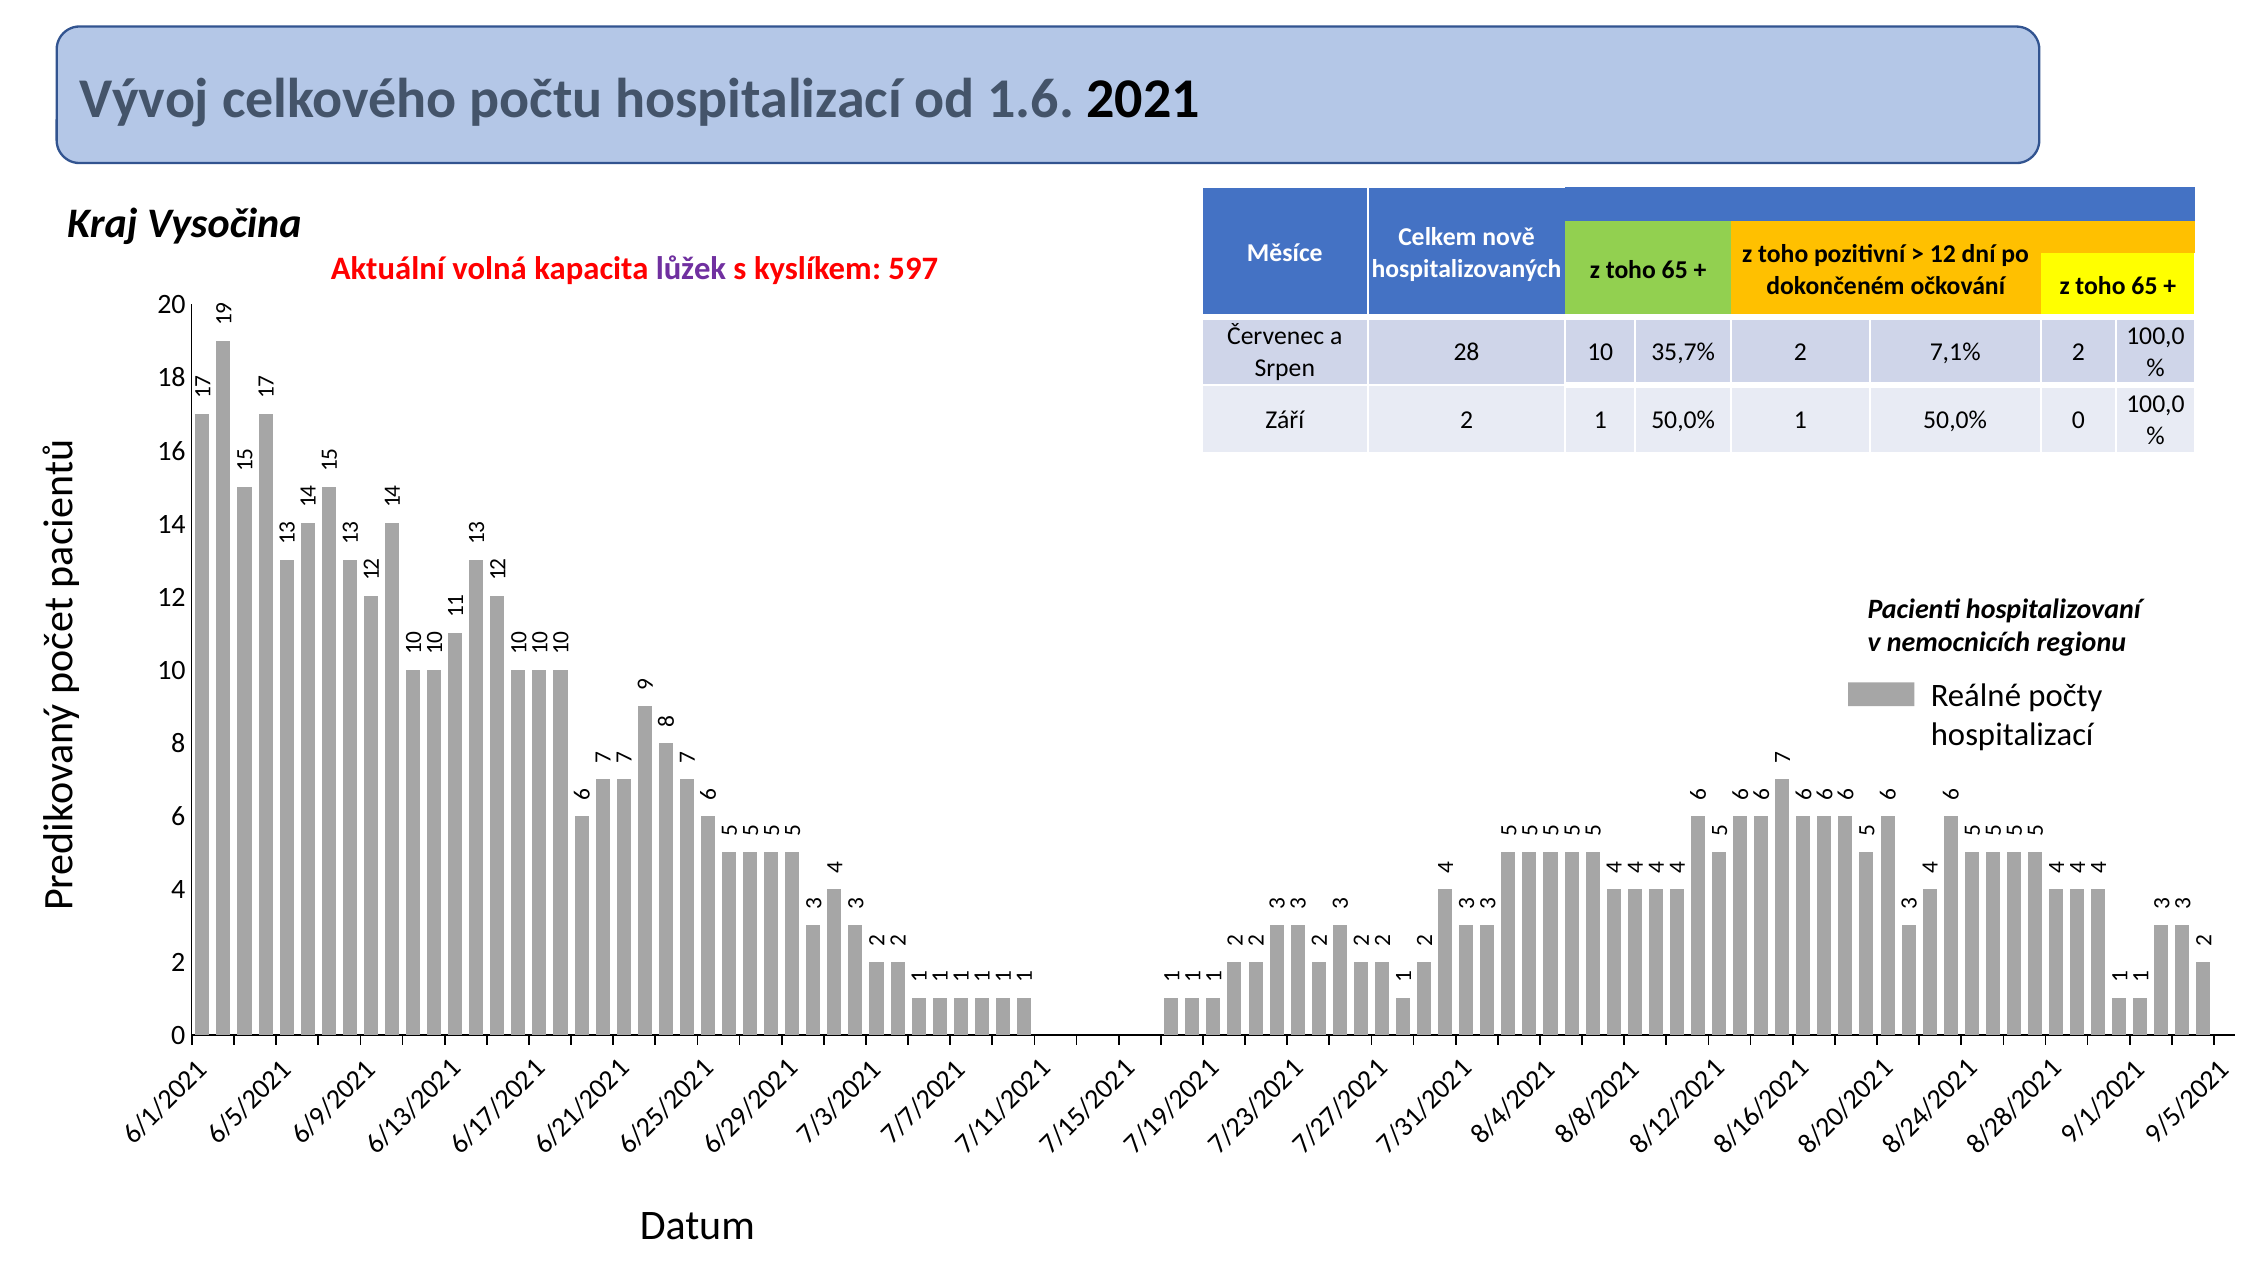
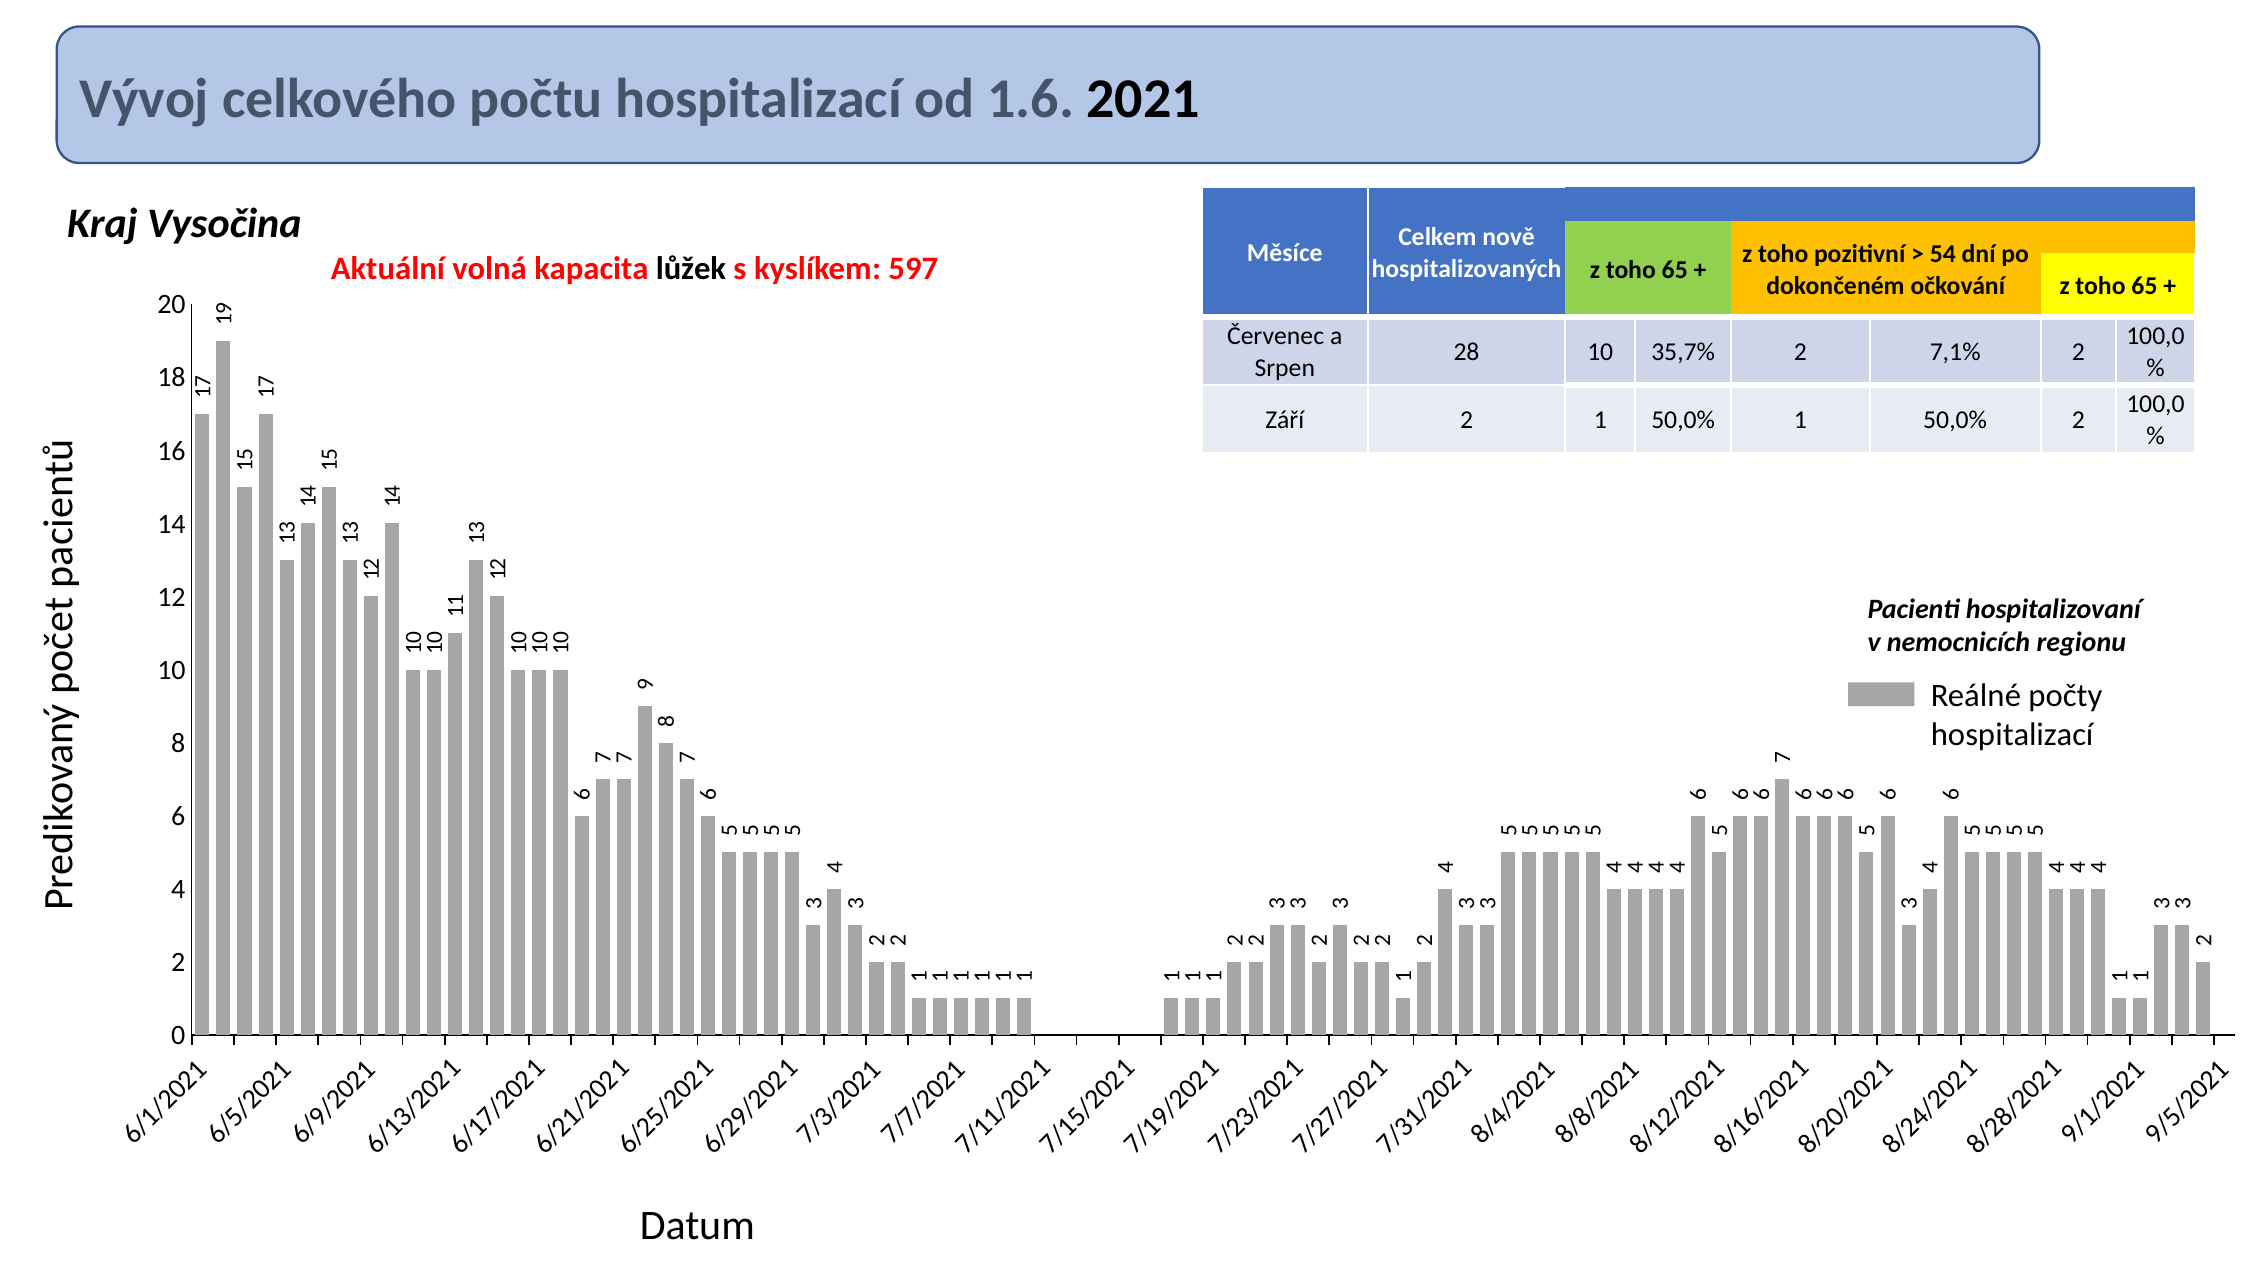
12: 12 -> 54 (1943, 254)
lůžek colour: purple -> black (691, 269)
50,0% 0: 0 -> 2 (2078, 420)
